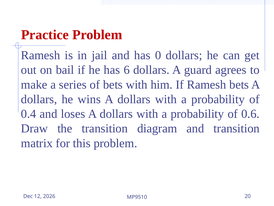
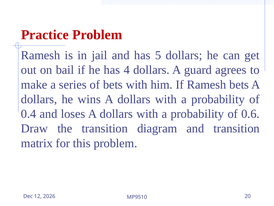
0: 0 -> 5 (158, 55)
6: 6 -> 4 (127, 70)
